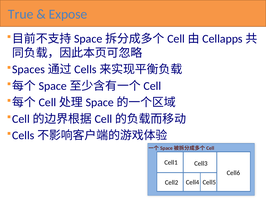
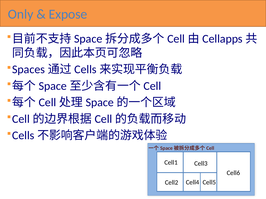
True: True -> Only (21, 14)
